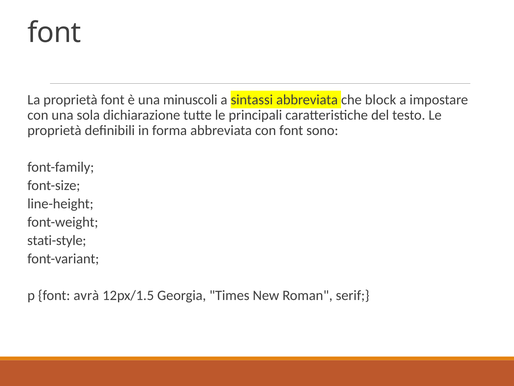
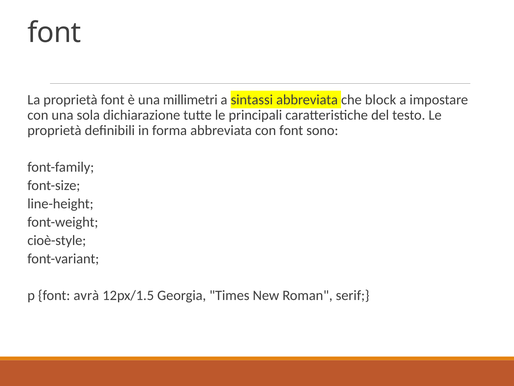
minuscoli: minuscoli -> millimetri (190, 100)
stati-style: stati-style -> cioè-style (57, 240)
